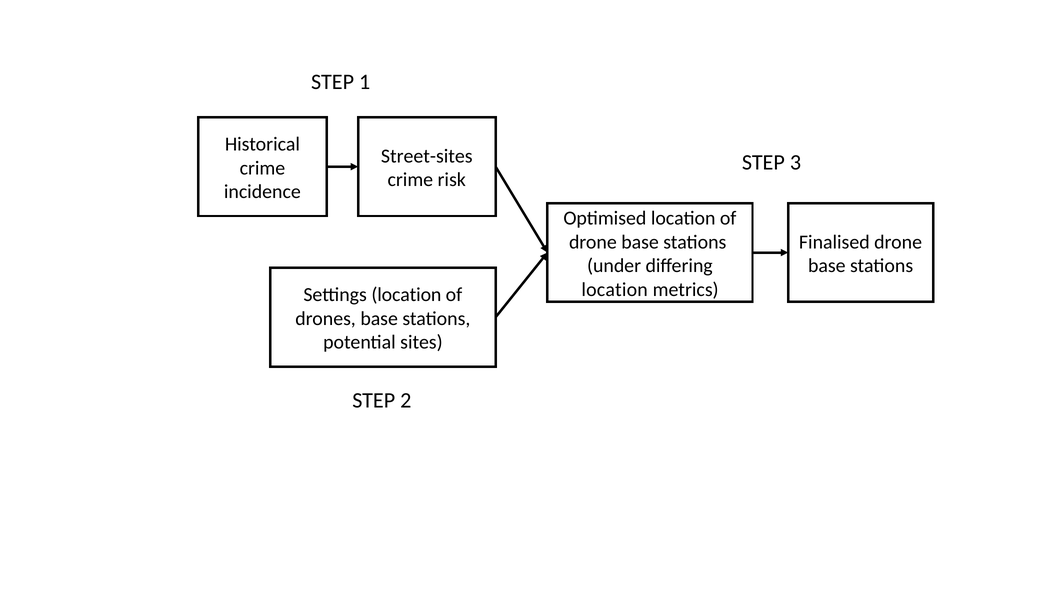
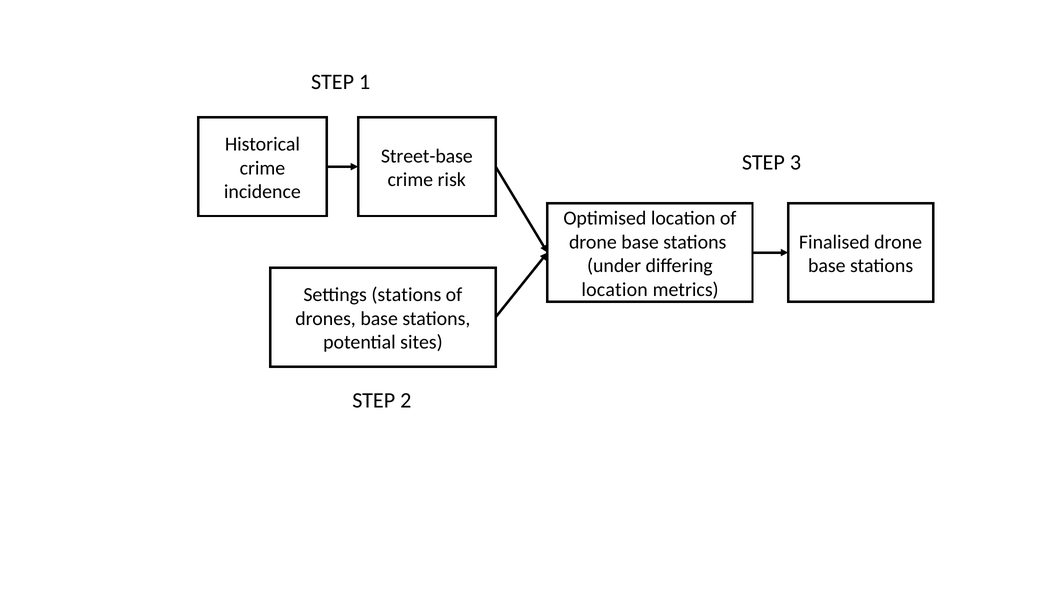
Street-sites: Street-sites -> Street-base (427, 156)
Settings location: location -> stations (406, 295)
